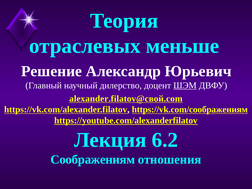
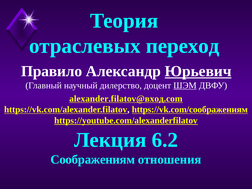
меньше: меньше -> переход (183, 46)
Решение: Решение -> Правило (52, 71)
Юрьевич underline: none -> present (198, 71)
alexander.filatov@свой.com: alexander.filatov@свой.com -> alexander.filatov@вход.com (126, 99)
